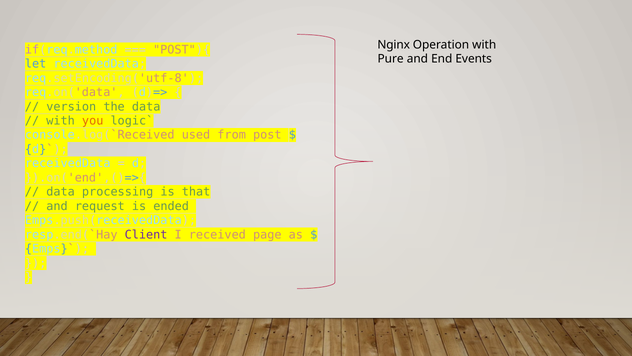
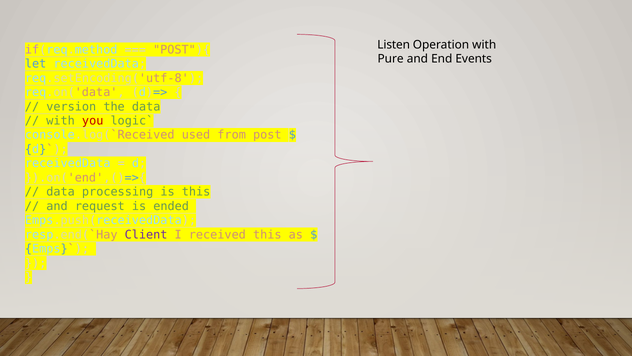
Nginx: Nginx -> Listen (394, 45)
you colour: orange -> red (93, 121)
is that: that -> this (196, 192)
received page: page -> this (267, 234)
